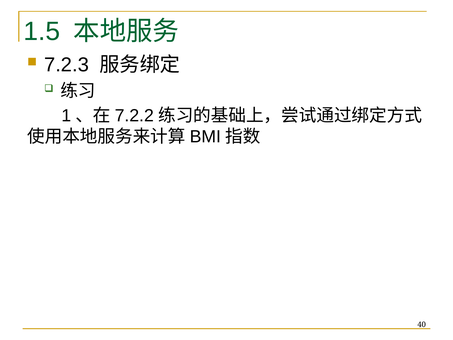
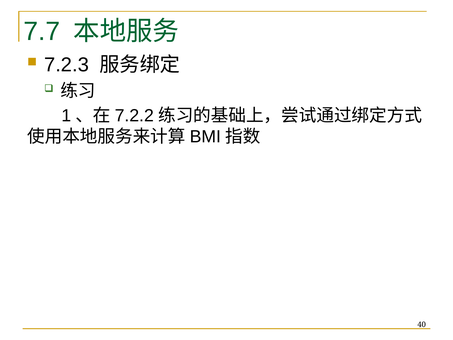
1.5: 1.5 -> 7.7 (42, 31)
